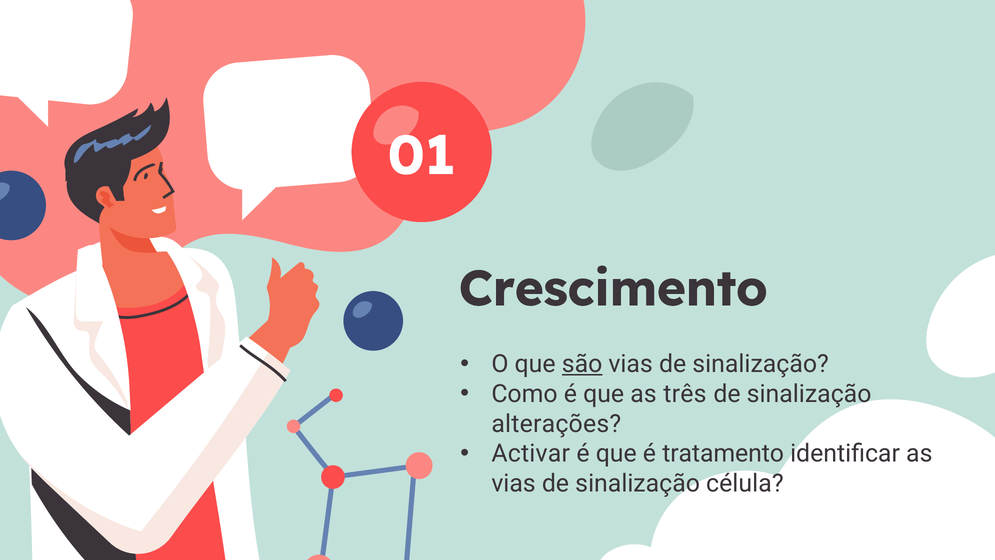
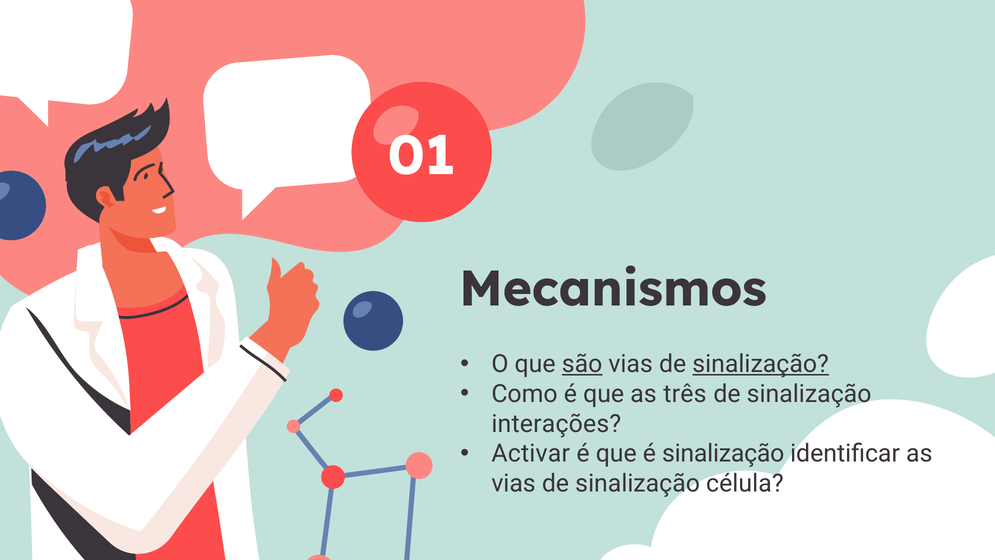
Crescimento: Crescimento -> Mecanismos (613, 289)
sinalização underline: none -> present (761, 364)
alterações: alterações -> interações (556, 424)
é tratamento: tratamento -> sinalização (723, 453)
